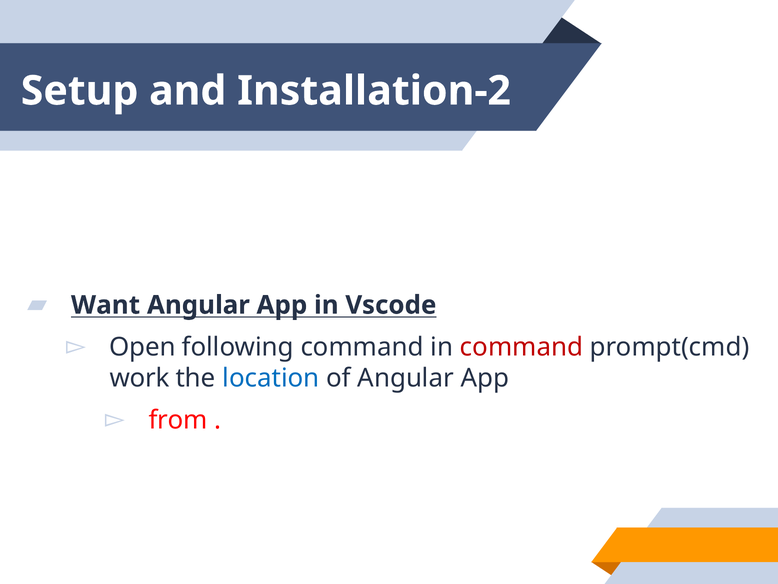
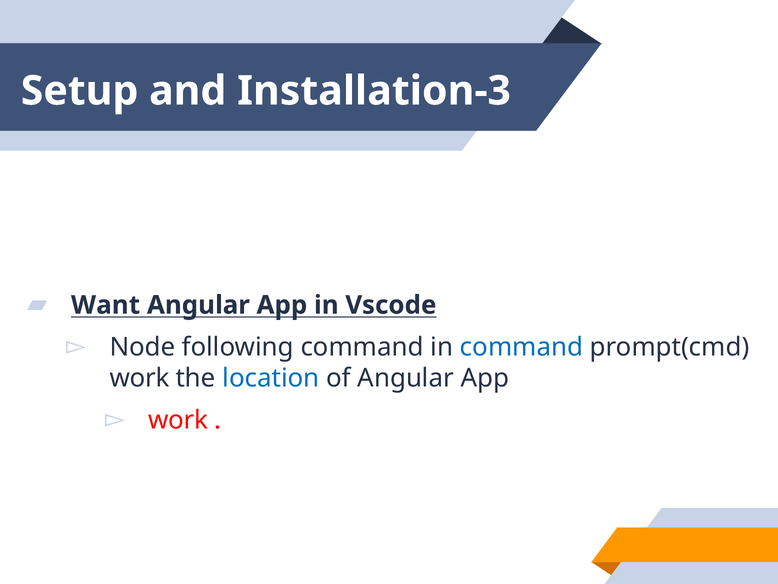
Installation-2: Installation-2 -> Installation-3 (374, 91)
Open: Open -> Node (143, 347)
command colour: red -> blue (521, 347)
from: from -> work (178, 420)
